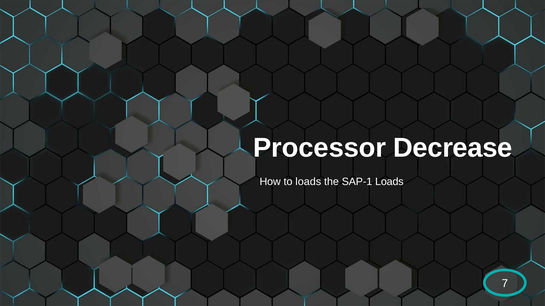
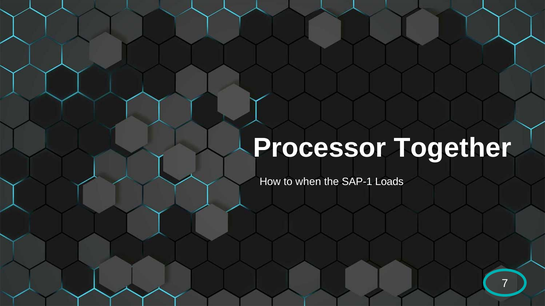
Decrease: Decrease -> Together (453, 148)
to loads: loads -> when (308, 182)
